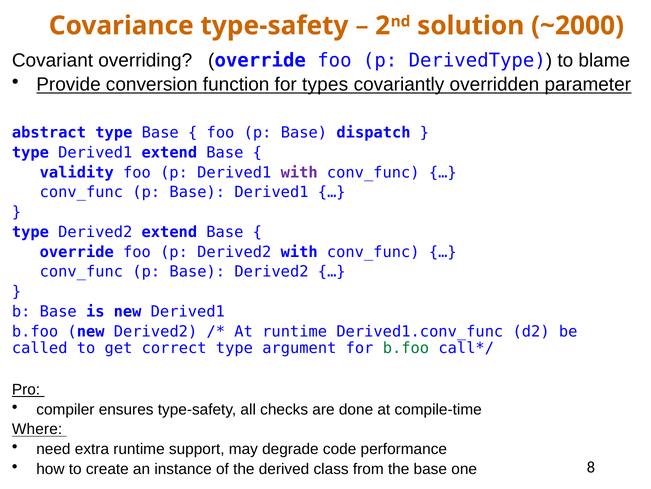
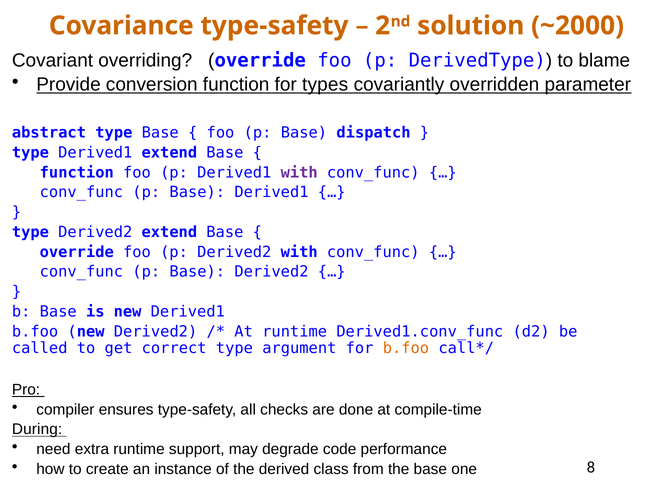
validity: validity -> function (77, 172)
b.foo colour: green -> orange (406, 348)
Where: Where -> During (37, 429)
